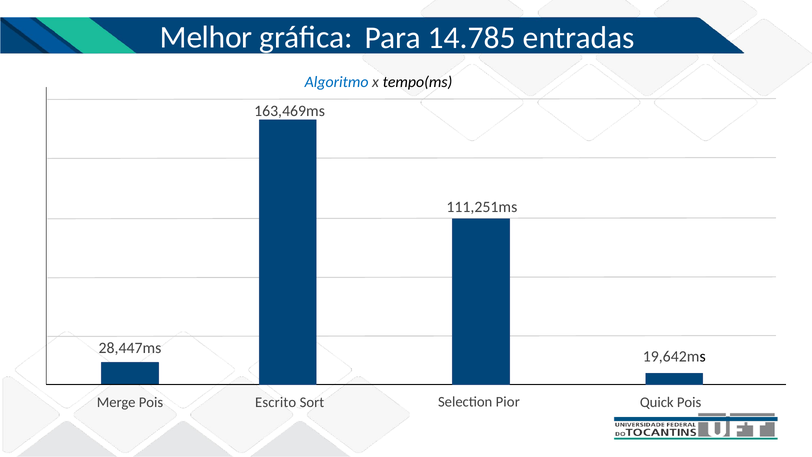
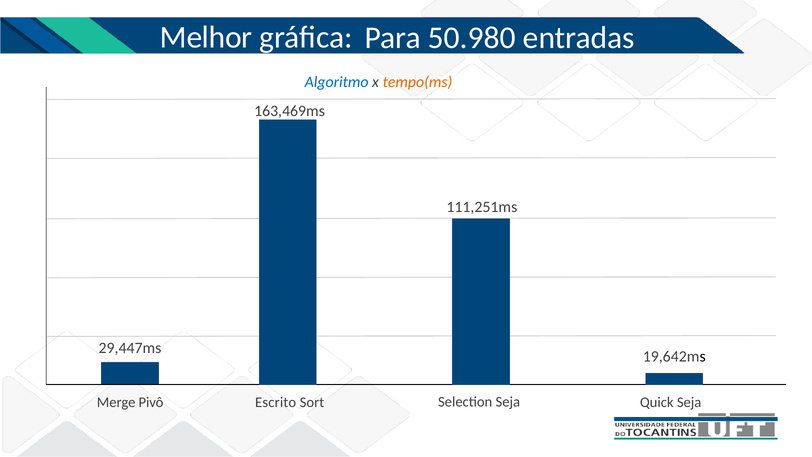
14.785: 14.785 -> 50.980 (472, 38)
tempo(ms colour: black -> orange (418, 82)
28,447ms: 28,447ms -> 29,447ms (130, 348)
Merge Pois: Pois -> Pivô (151, 402)
Selection Pior: Pior -> Seja (508, 402)
Quick Pois: Pois -> Seja (689, 402)
